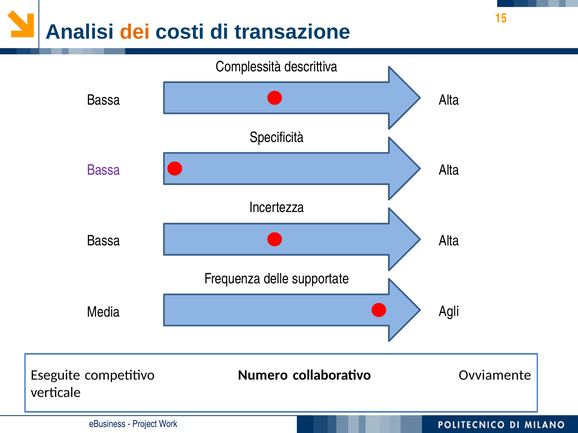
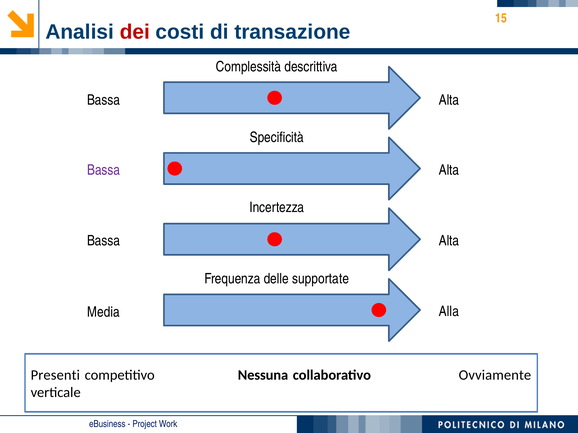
dei colour: orange -> red (135, 32)
Agli: Agli -> Alla (449, 312)
Eseguite: Eseguite -> Presenti (55, 376)
Numero: Numero -> Nessuna (263, 376)
